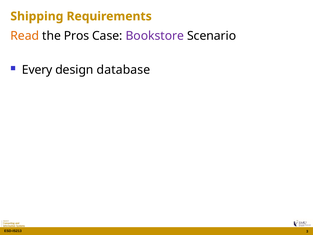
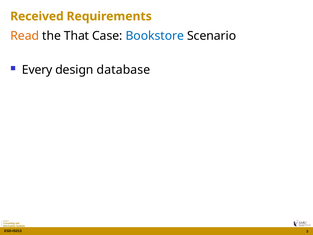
Shipping: Shipping -> Received (37, 16)
Pros: Pros -> That (77, 36)
Bookstore colour: purple -> blue (155, 36)
